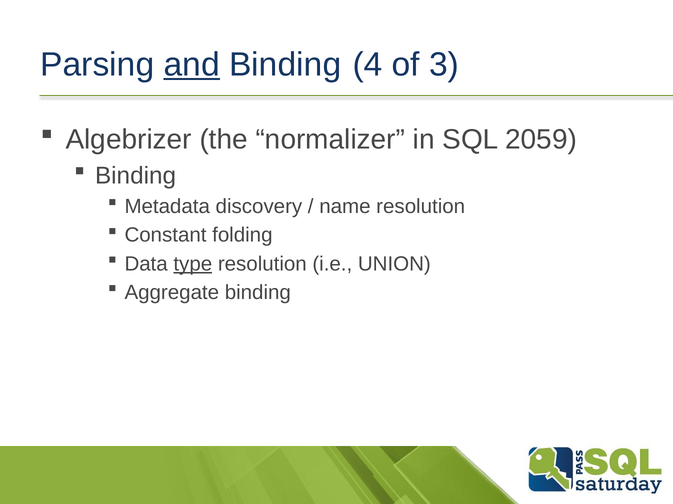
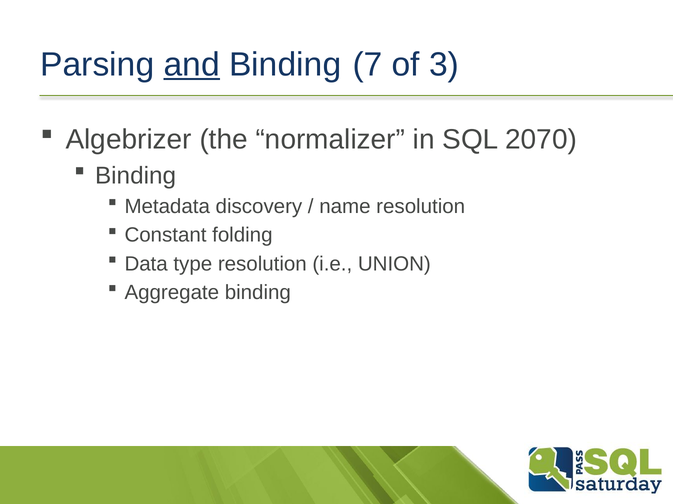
4: 4 -> 7 (367, 65)
2059: 2059 -> 2070 (541, 140)
type underline: present -> none (193, 264)
